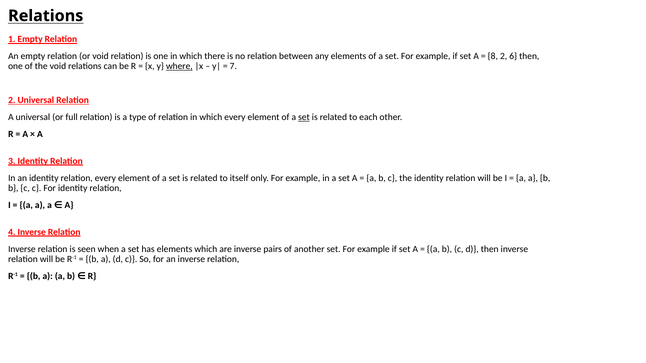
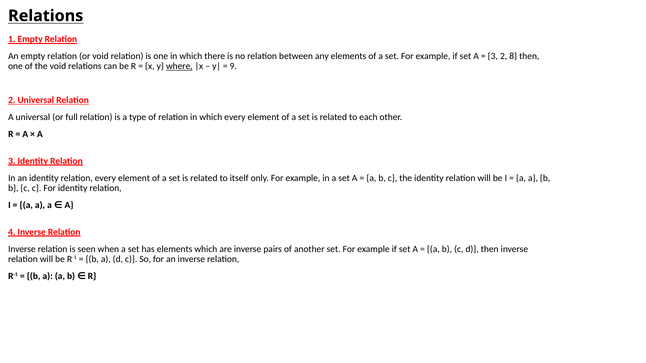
8: 8 -> 3 (493, 56)
6: 6 -> 8 (513, 56)
7: 7 -> 9 (233, 66)
set underline: present -> none (304, 117)
